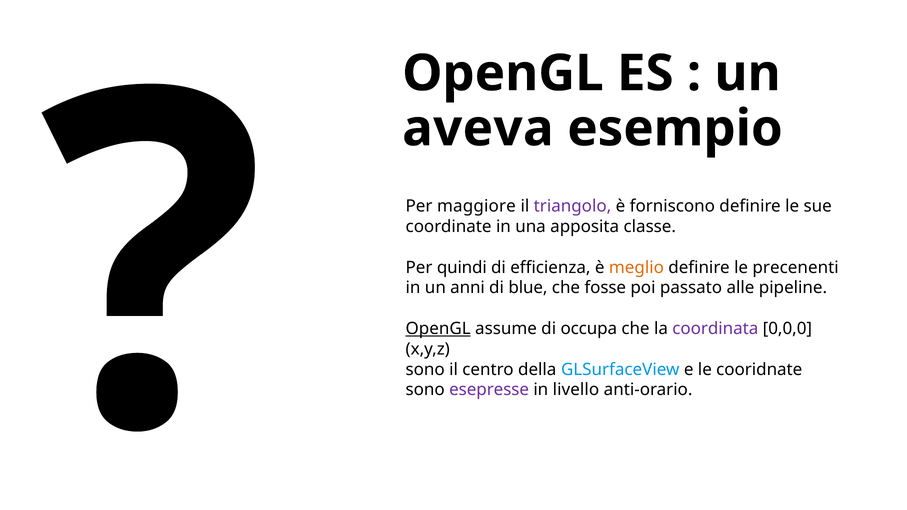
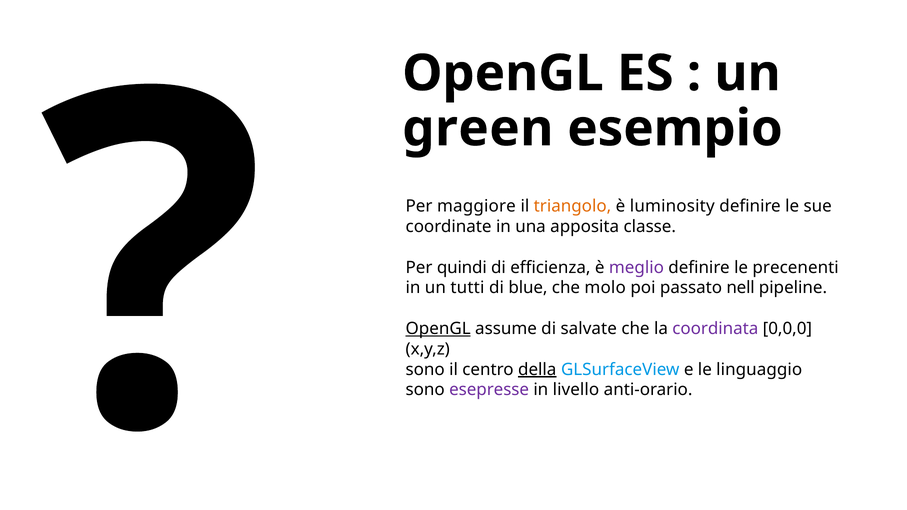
aveva: aveva -> green (478, 129)
triangolo colour: purple -> orange (572, 206)
forniscono: forniscono -> luminosity (672, 206)
meglio colour: orange -> purple (636, 267)
anni: anni -> tutti (467, 288)
fosse: fosse -> molo (605, 288)
alle: alle -> nell (741, 288)
occupa: occupa -> salvate (589, 329)
della underline: none -> present (537, 370)
cooridnate: cooridnate -> linguaggio (759, 370)
